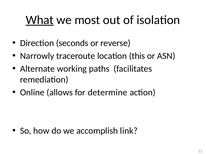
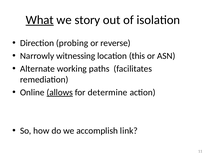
most: most -> story (87, 20)
seconds: seconds -> probing (72, 43)
traceroute: traceroute -> witnessing (76, 56)
allows underline: none -> present (60, 93)
